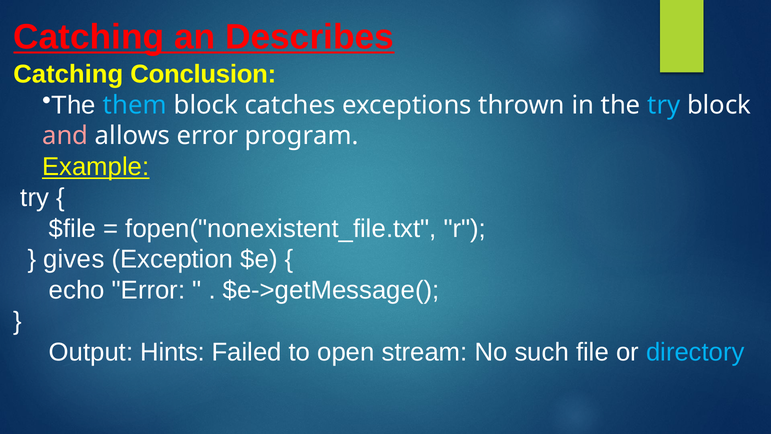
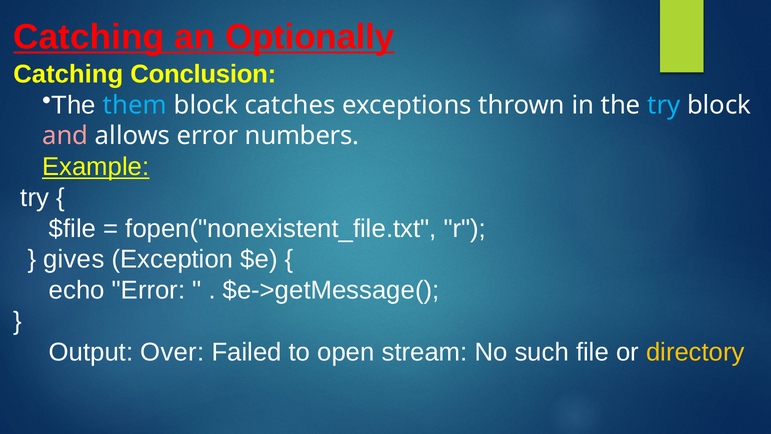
Describes: Describes -> Optionally (310, 37)
program: program -> numbers (302, 136)
Hints: Hints -> Over (172, 352)
directory colour: light blue -> yellow (695, 352)
